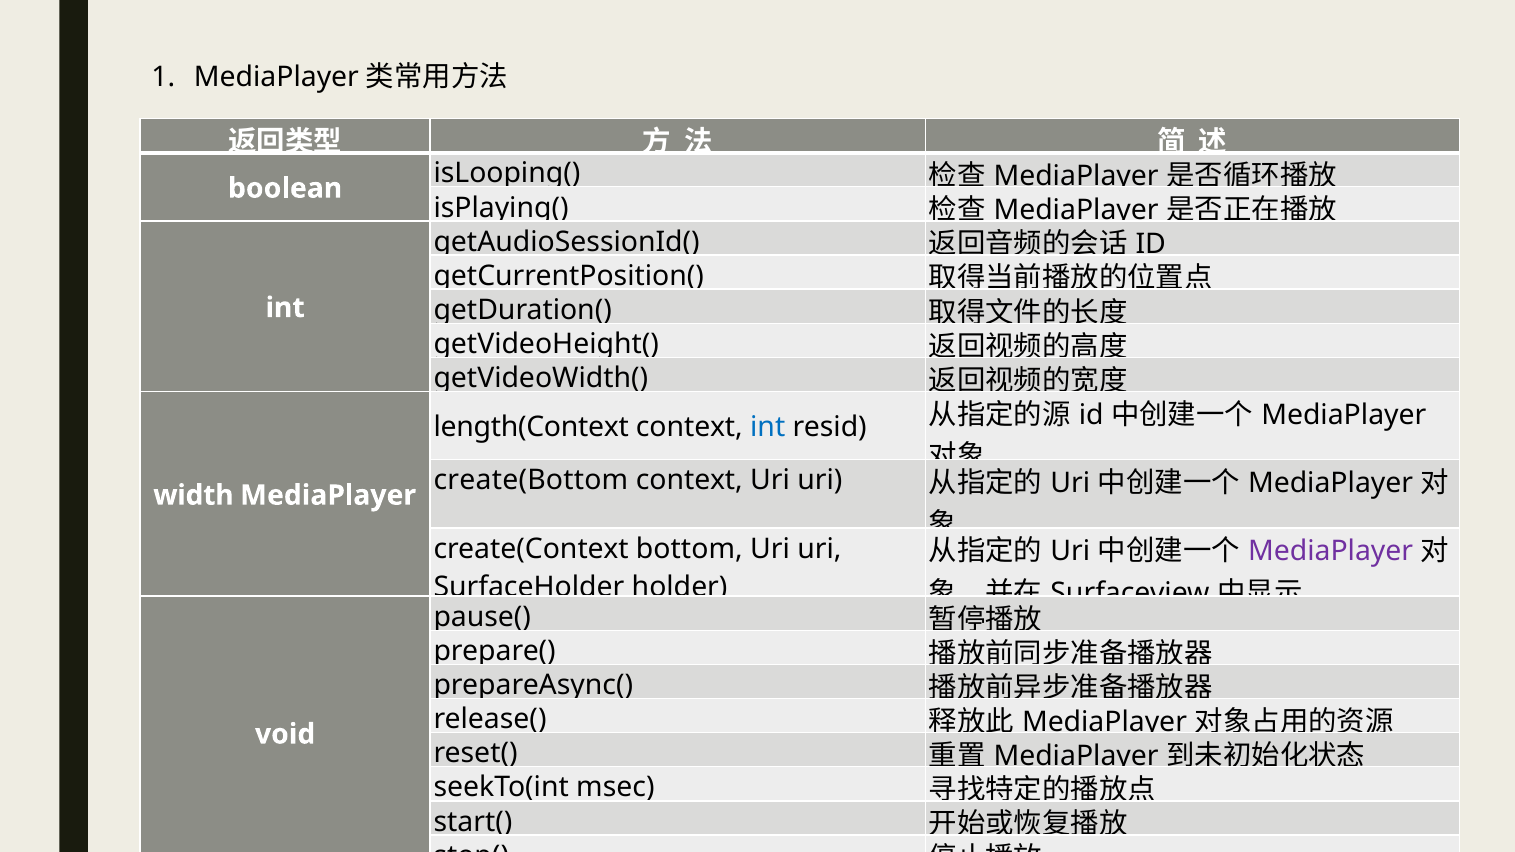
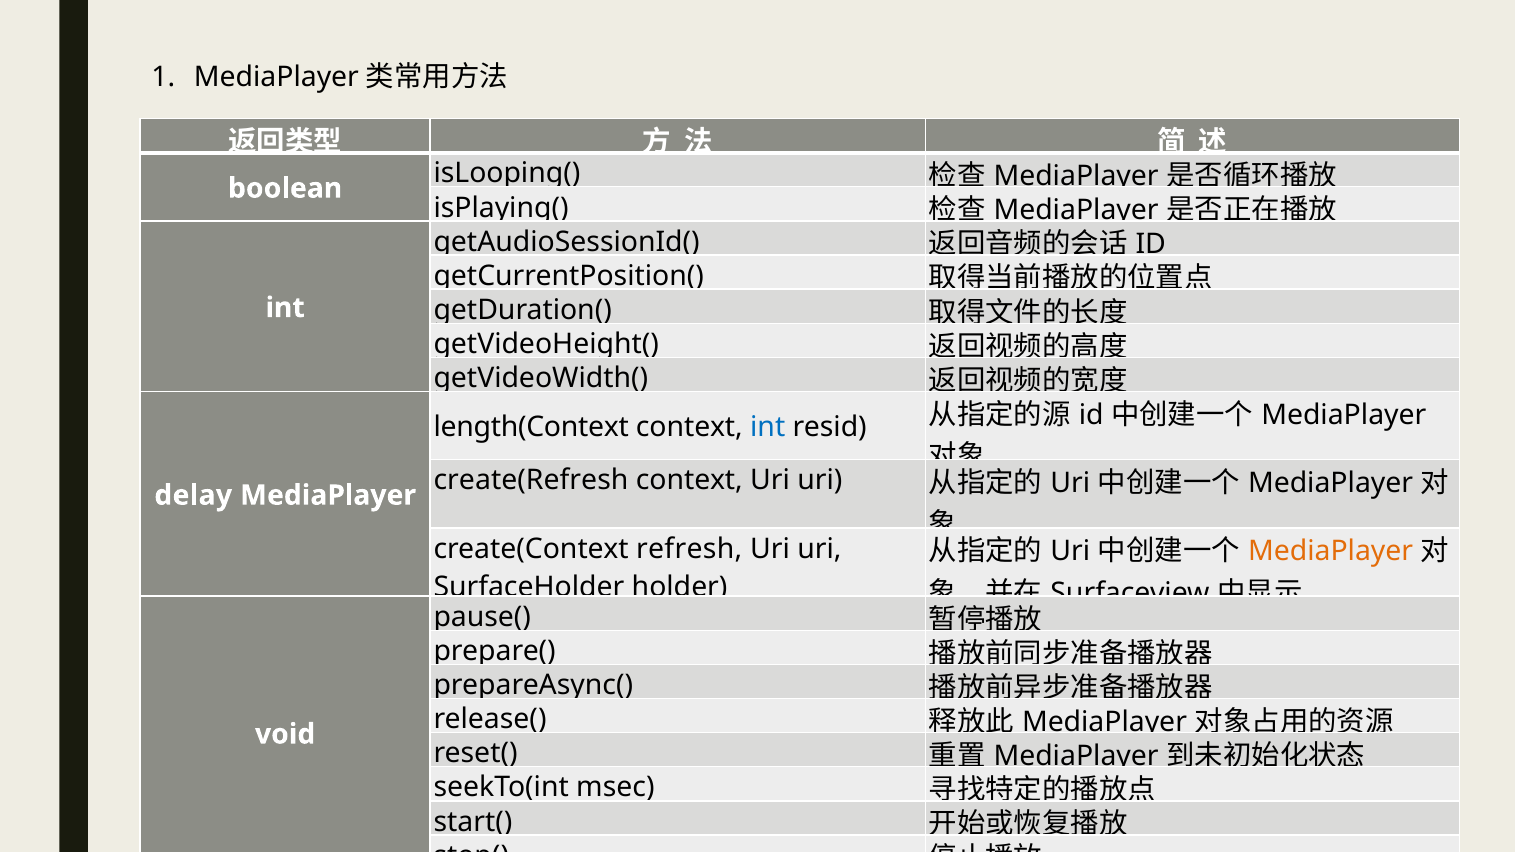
create(Bottom: create(Bottom -> create(Refresh (531, 481)
width: width -> delay (193, 495)
MediaPlayer colour: purple -> orange (1331, 552)
bottom: bottom -> refresh (689, 549)
